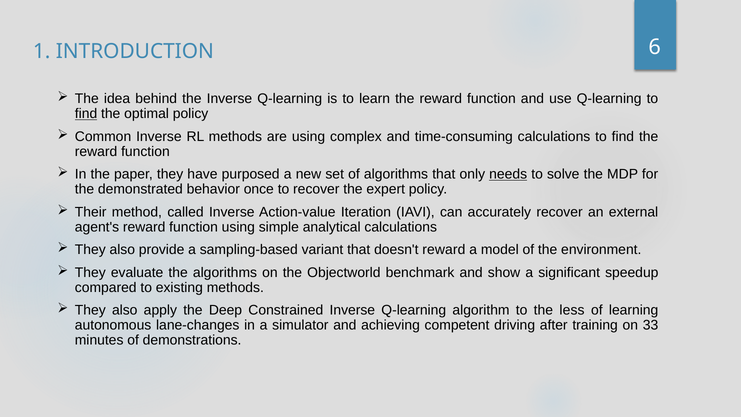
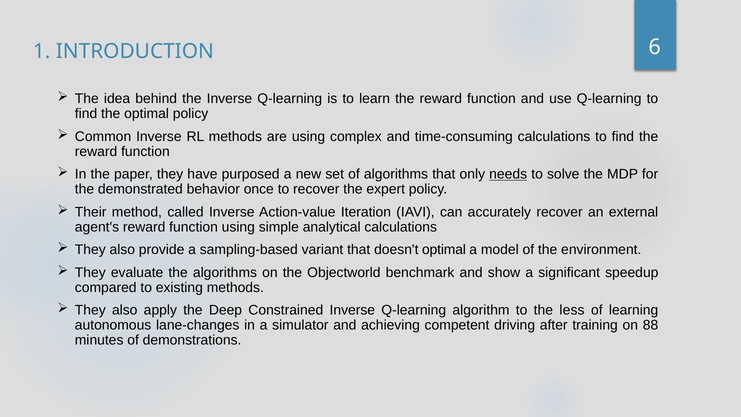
find underline: present -> none (86, 114)
doesn't reward: reward -> optimal (444, 250)
33: 33 -> 88 (651, 325)
